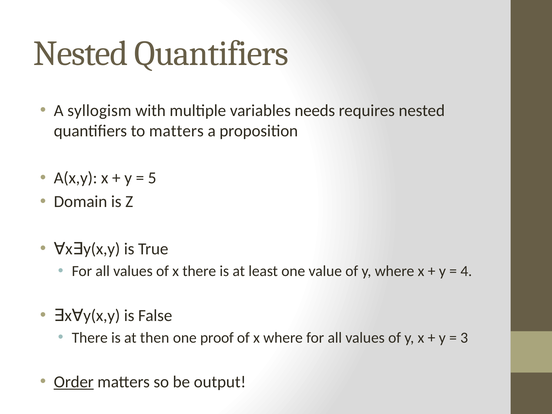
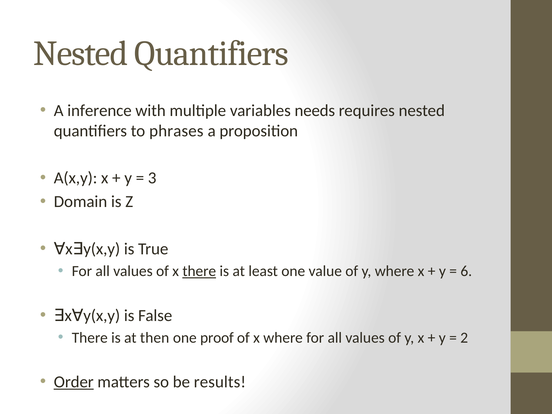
syllogism: syllogism -> inference (99, 111)
to matters: matters -> phrases (176, 131)
5: 5 -> 3 (152, 178)
there underline: none -> present (199, 271)
4: 4 -> 6 (466, 271)
3: 3 -> 2 (464, 338)
output: output -> results (220, 382)
